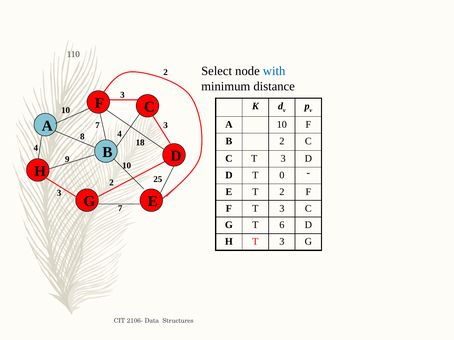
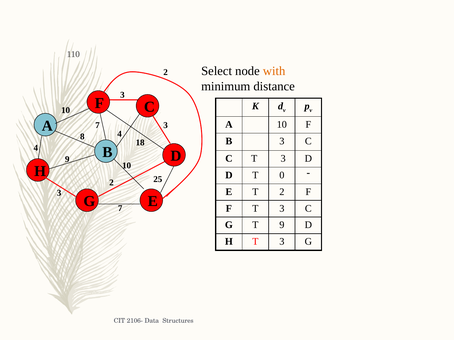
with colour: blue -> orange (274, 71)
B 2: 2 -> 3 (282, 141)
T 6: 6 -> 9 (282, 225)
